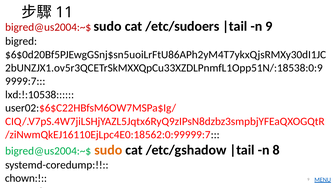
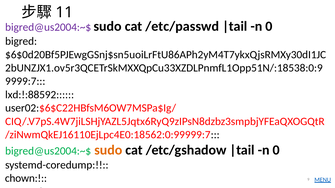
bigred@us2004:~$ colour: red -> purple (48, 27)
/etc/sudoers: /etc/sudoers -> /etc/passwd (182, 26)
9: 9 -> 0 (269, 26)
lxd:!:10538: lxd:!:10538 -> lxd:!:88592 (40, 95)
8: 8 -> 0 (276, 150)
